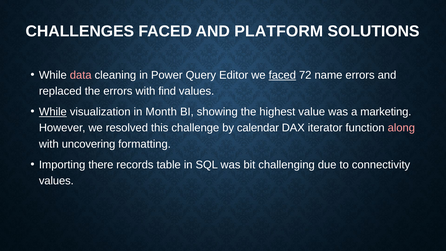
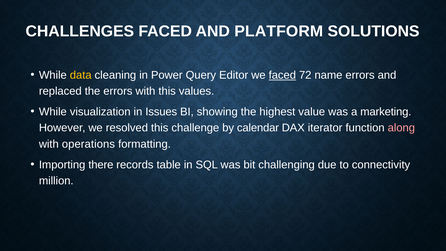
data colour: pink -> yellow (81, 75)
with find: find -> this (167, 91)
While underline: present -> none (53, 112)
Month: Month -> Issues (161, 112)
uncovering: uncovering -> operations (88, 144)
values: values -> million (56, 181)
